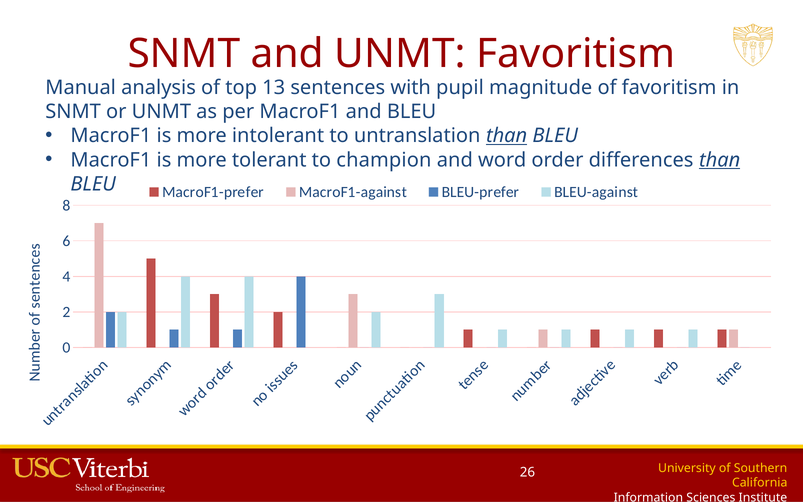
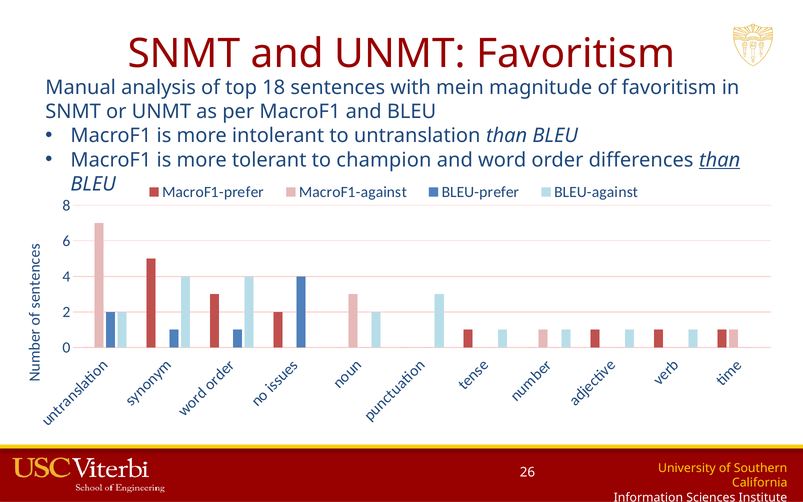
13: 13 -> 18 (274, 88)
pupil: pupil -> mein (460, 88)
than underline: present -> none (507, 136)
